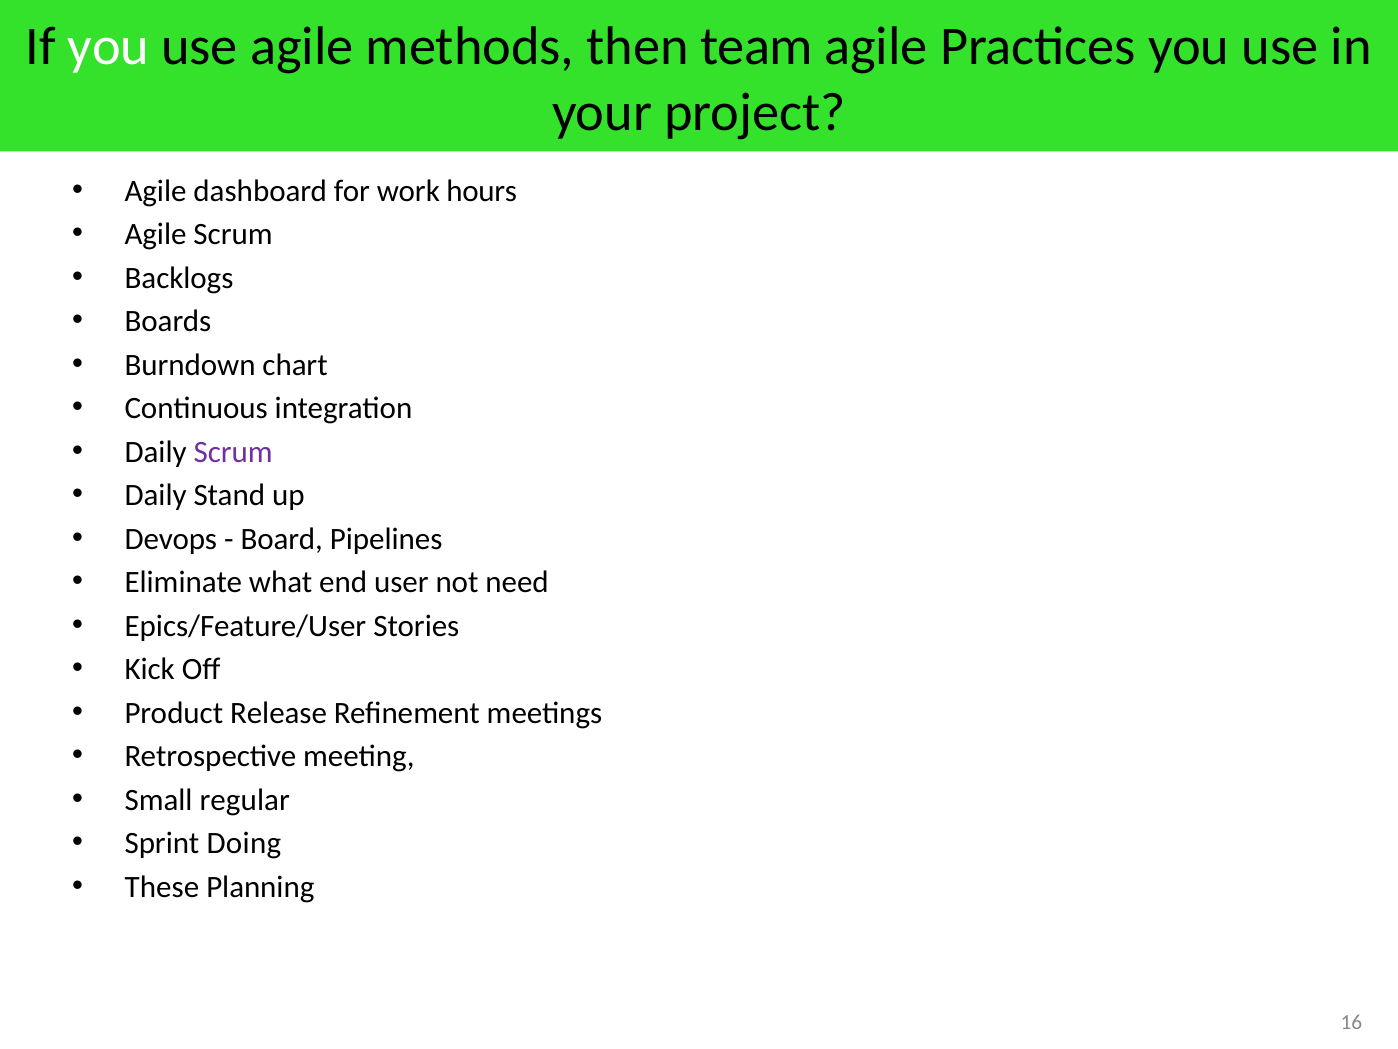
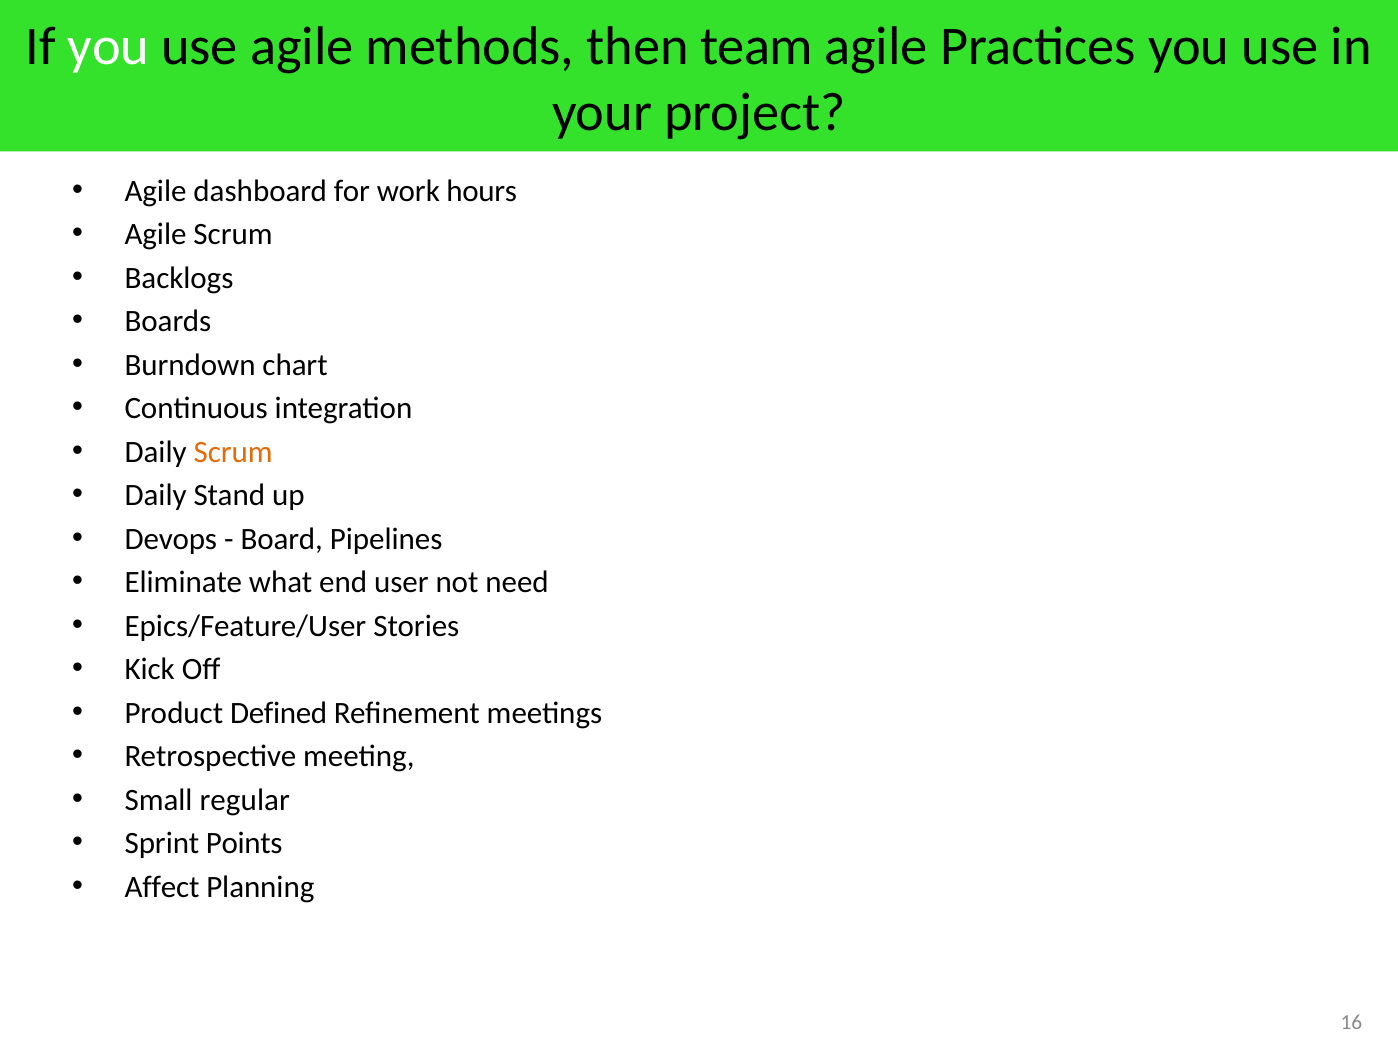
Scrum colour: purple -> orange (233, 452)
Release: Release -> Defined (279, 713)
Doing: Doing -> Points (244, 843)
These: These -> Affect (162, 887)
